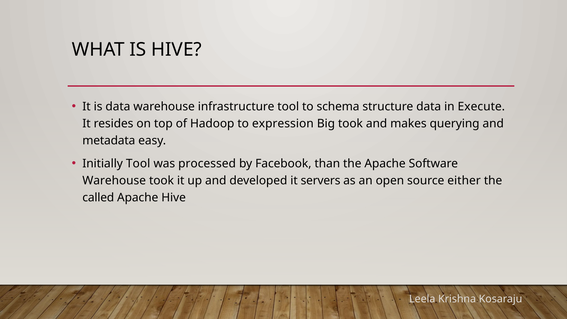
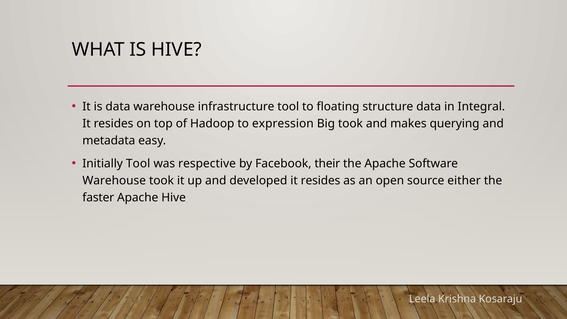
schema: schema -> floating (338, 107)
Execute: Execute -> Integral (481, 107)
processed: processed -> respective (207, 164)
than: than -> their (327, 164)
developed it servers: servers -> resides (321, 181)
called: called -> faster (98, 198)
